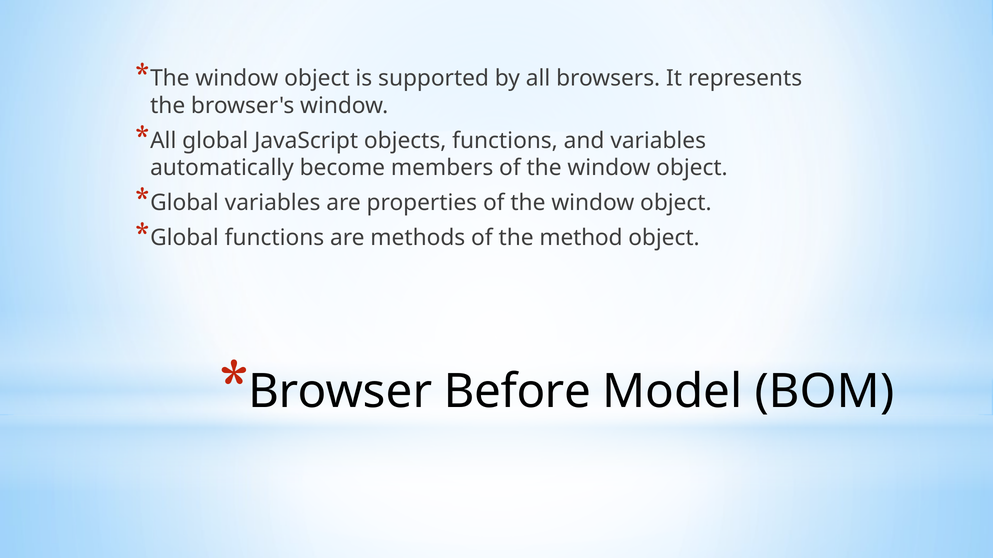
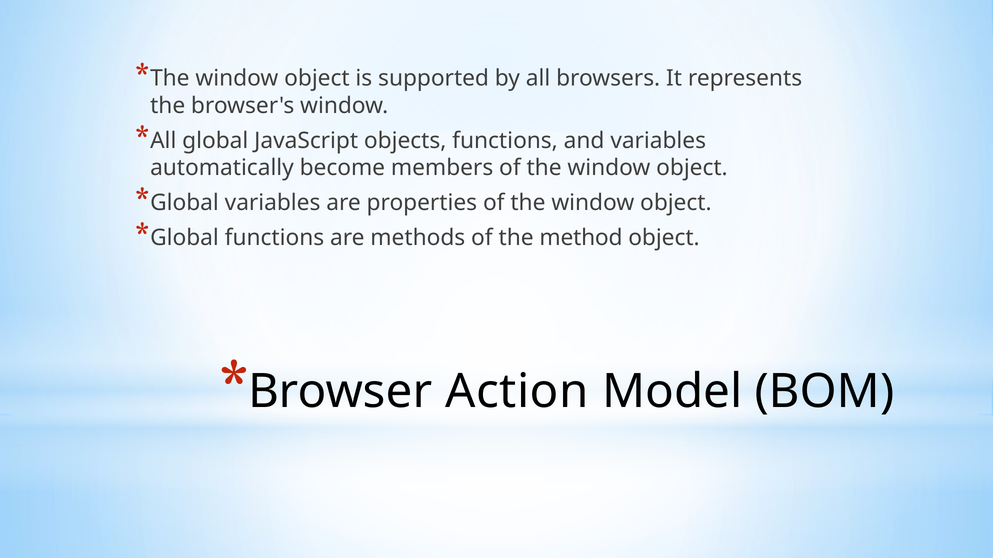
Before: Before -> Action (517, 392)
